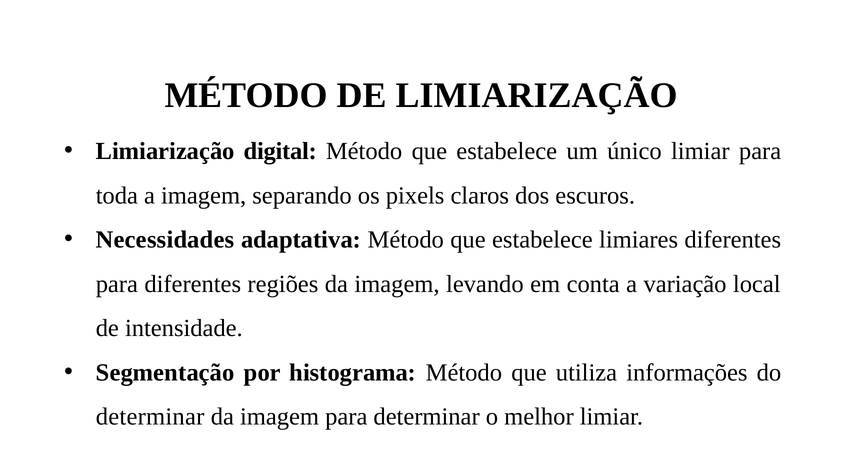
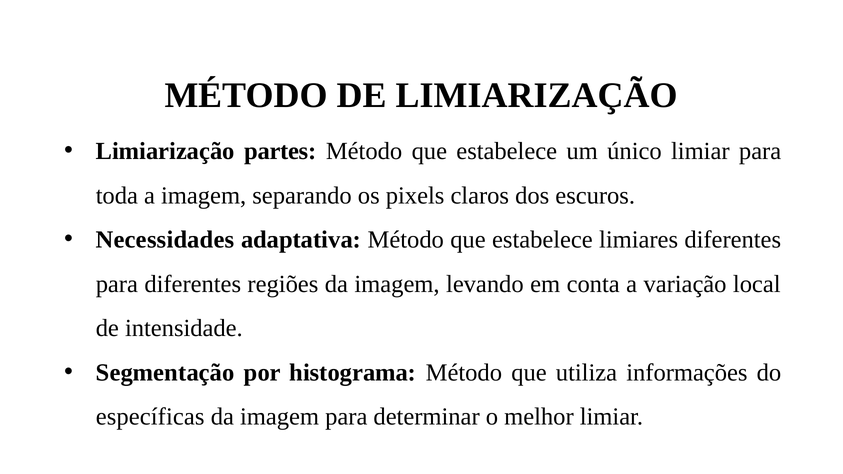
digital: digital -> partes (280, 151)
determinar: determinar -> específicas (150, 417)
